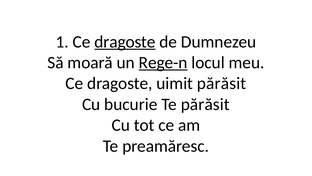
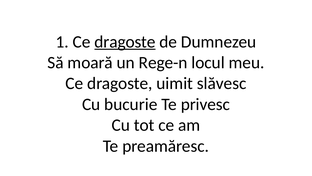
Rege-n underline: present -> none (163, 62)
uimit părăsit: părăsit -> slăvesc (222, 83)
Te părăsit: părăsit -> privesc (205, 104)
